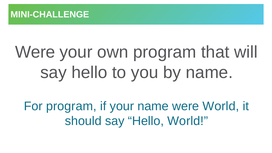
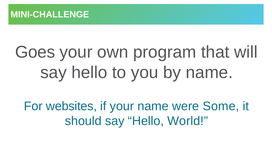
Were: Were -> Goes (35, 52)
For program: program -> websites (71, 106)
were World: World -> Some (221, 106)
